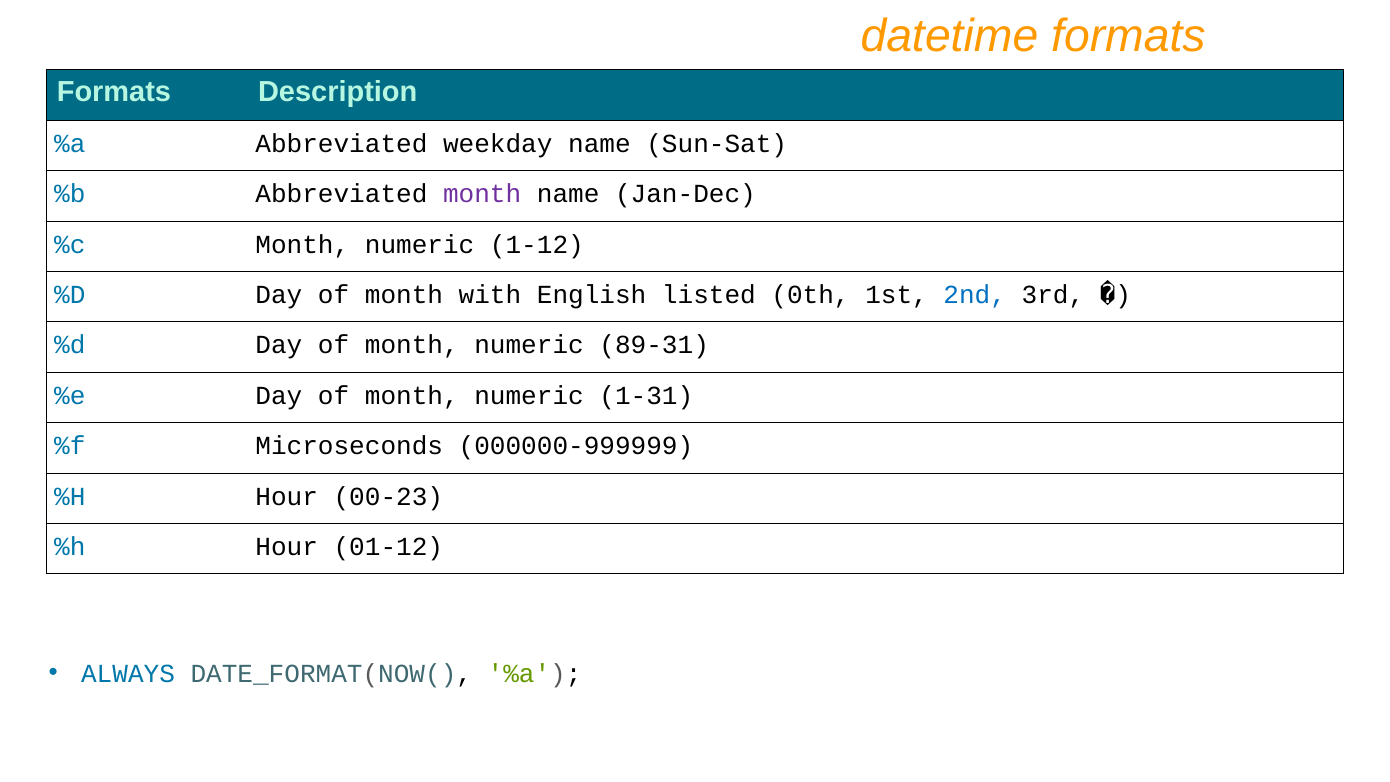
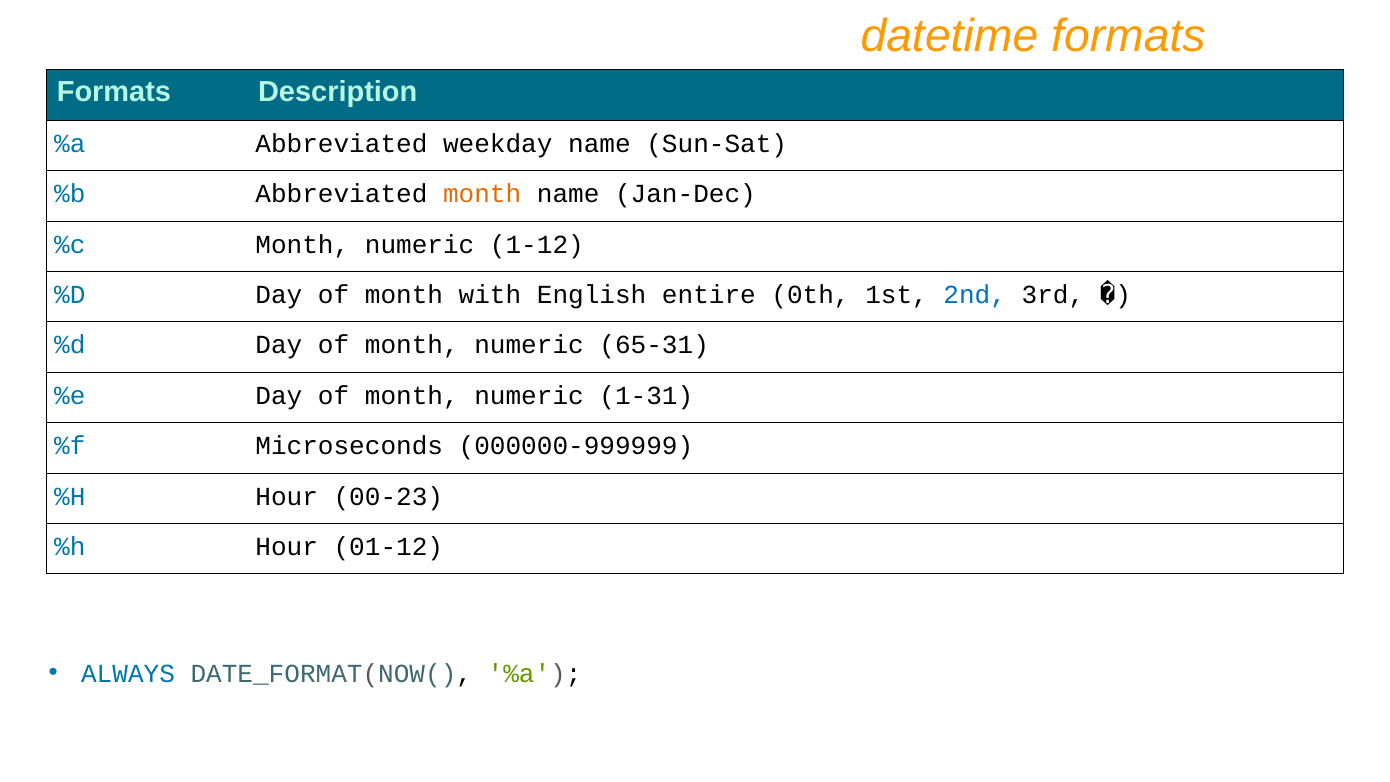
month colour: purple -> orange (482, 194)
listed: listed -> entire (709, 295)
89-31: 89-31 -> 65-31 (654, 345)
